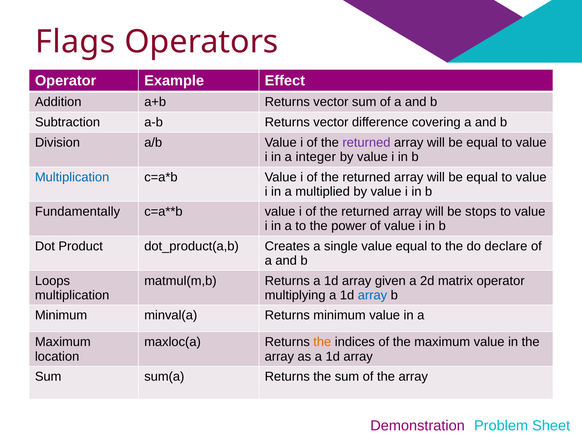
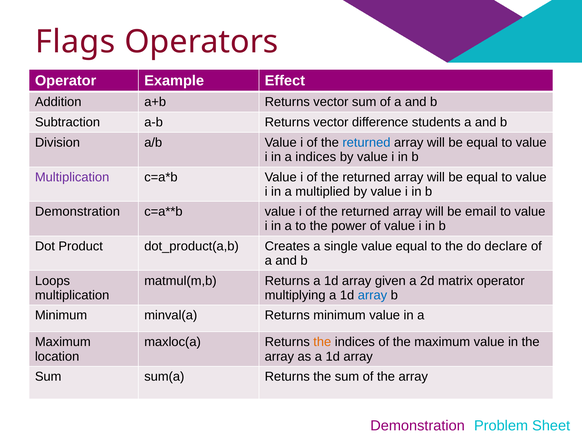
covering: covering -> students (436, 122)
returned colour: purple -> blue (366, 143)
a integer: integer -> indices (316, 157)
Multiplication colour: blue -> purple (72, 177)
Fundamentally: Fundamentally -> Demonstration (77, 212)
stops: stops -> email (481, 212)
